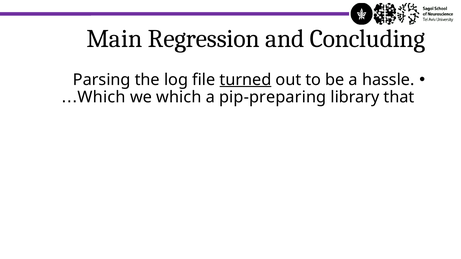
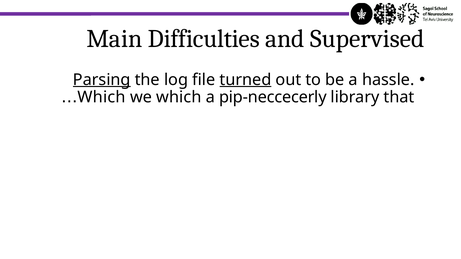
Regression: Regression -> Difficulties (204, 39)
Concluding: Concluding -> Supervised (367, 39)
Parsing underline: none -> present (102, 80)
pip-preparing: pip-preparing -> pip-neccecerly (273, 97)
